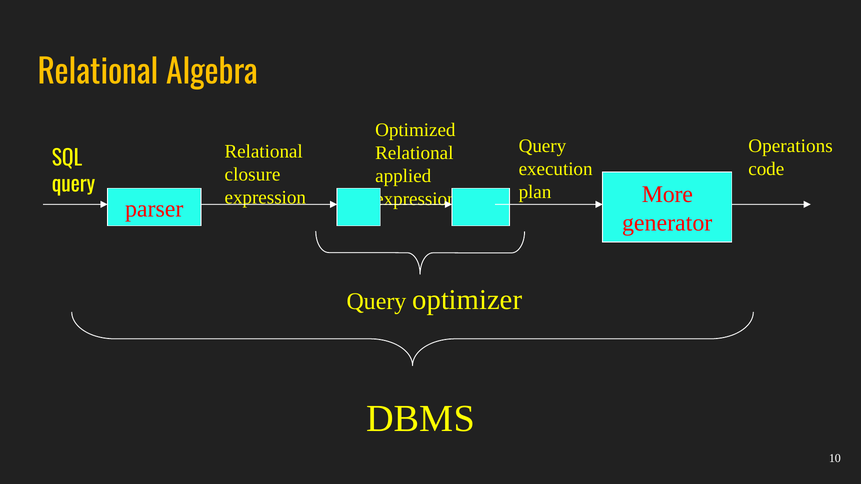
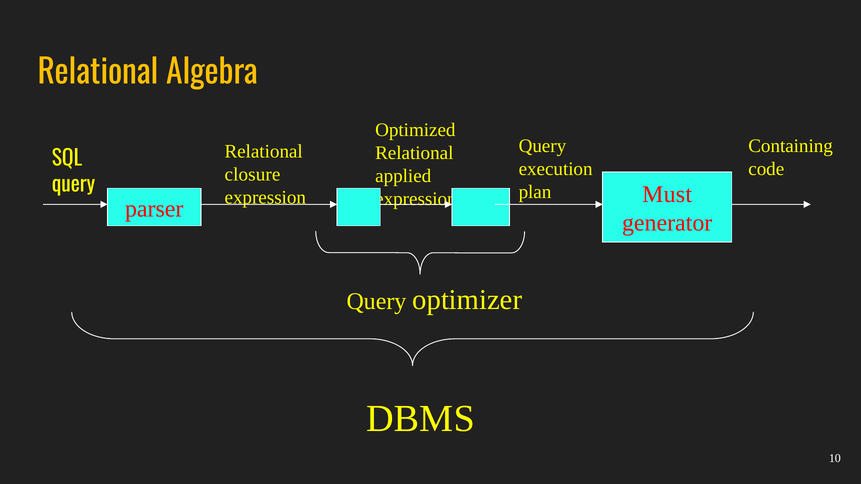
Operations: Operations -> Containing (791, 146)
More: More -> Must (667, 194)
